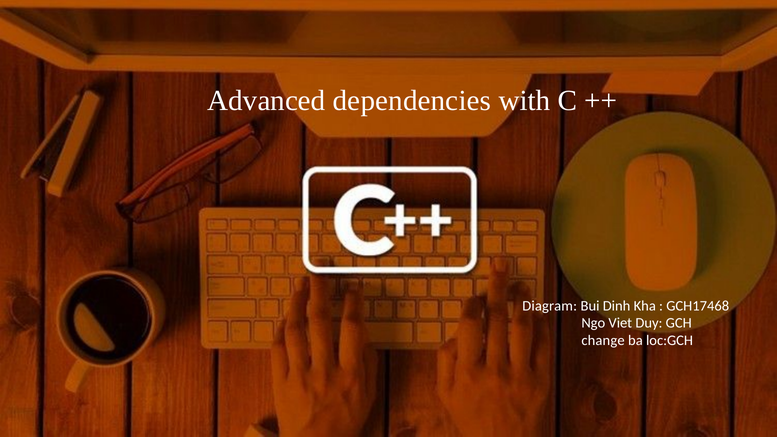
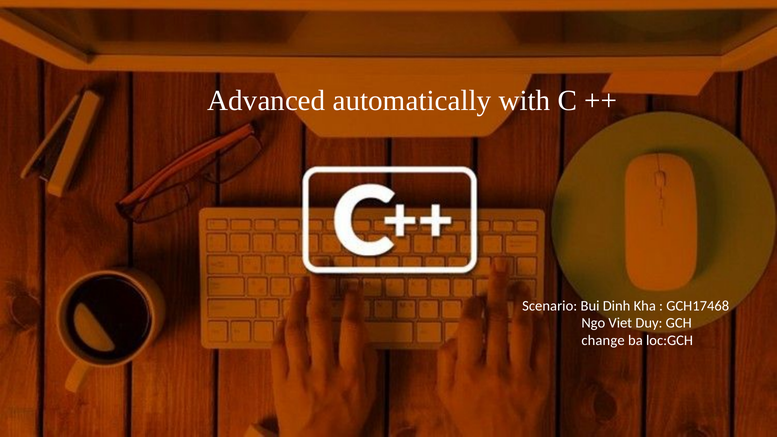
dependencies: dependencies -> automatically (412, 101)
Diagram: Diagram -> Scenario (550, 306)
